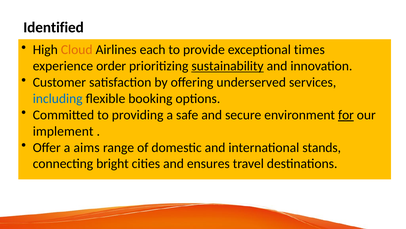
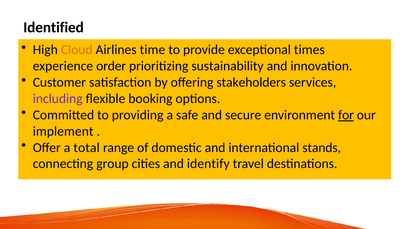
each: each -> time (152, 50)
sustainability underline: present -> none (228, 66)
underserved: underserved -> stakeholders (251, 82)
including colour: blue -> purple (58, 98)
aims: aims -> total (87, 147)
bright: bright -> group (112, 163)
ensures: ensures -> identify (208, 163)
